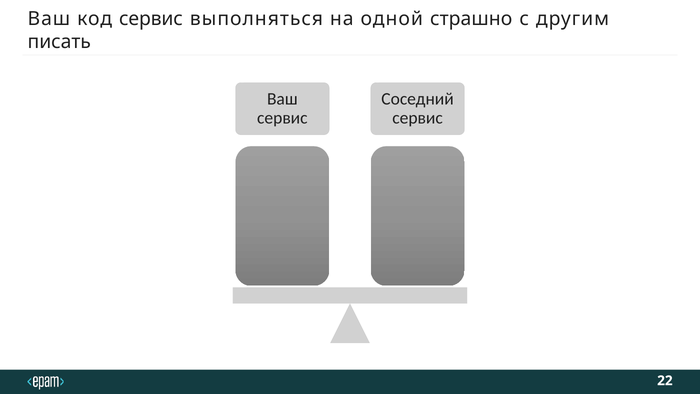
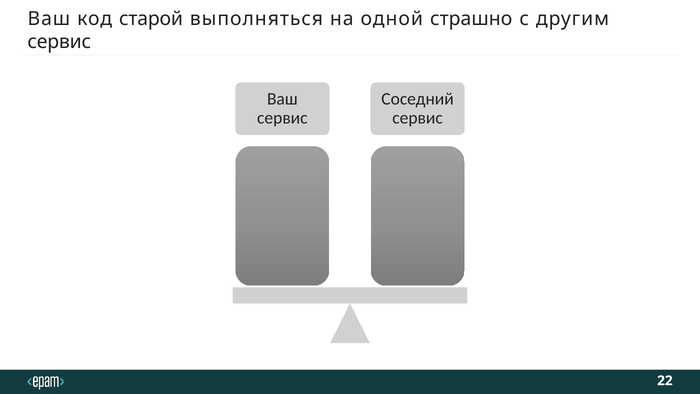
код сервис: сервис -> старой (151, 19)
писать: писать -> сервис (59, 42)
